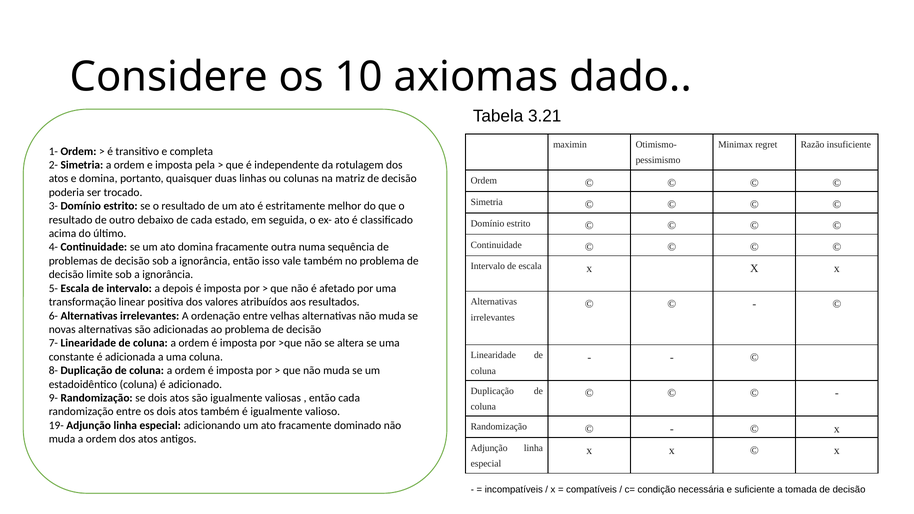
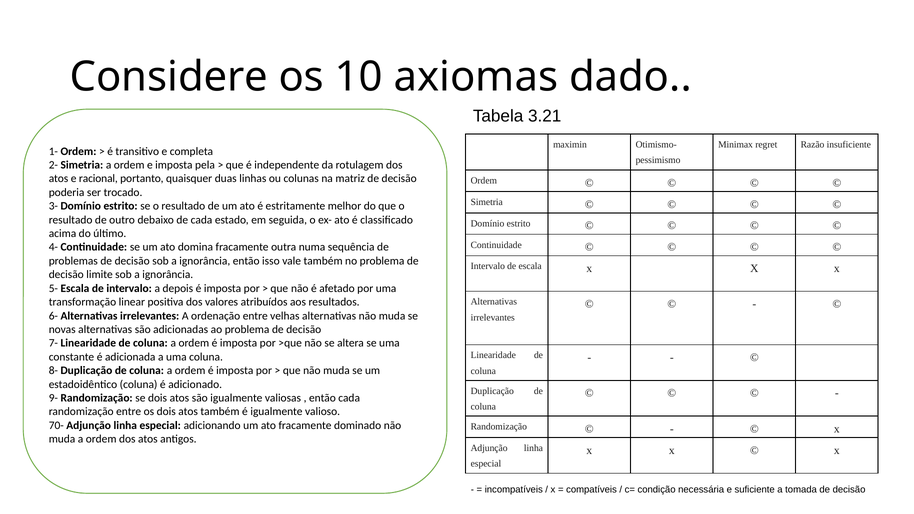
e domina: domina -> racional (98, 179)
19-: 19- -> 70- (56, 426)
